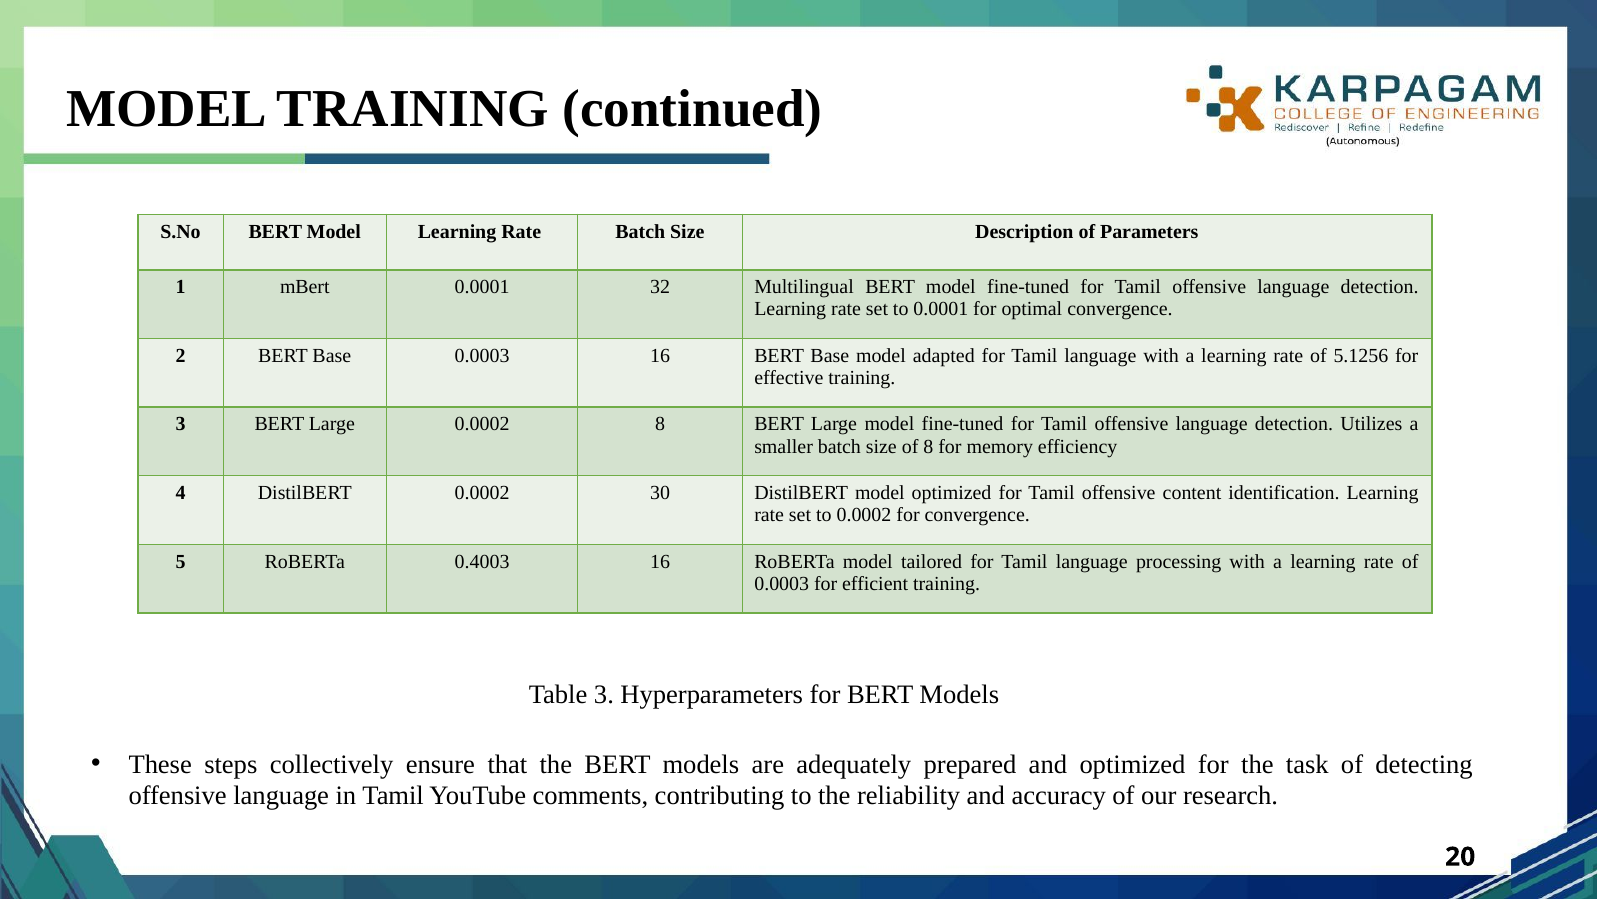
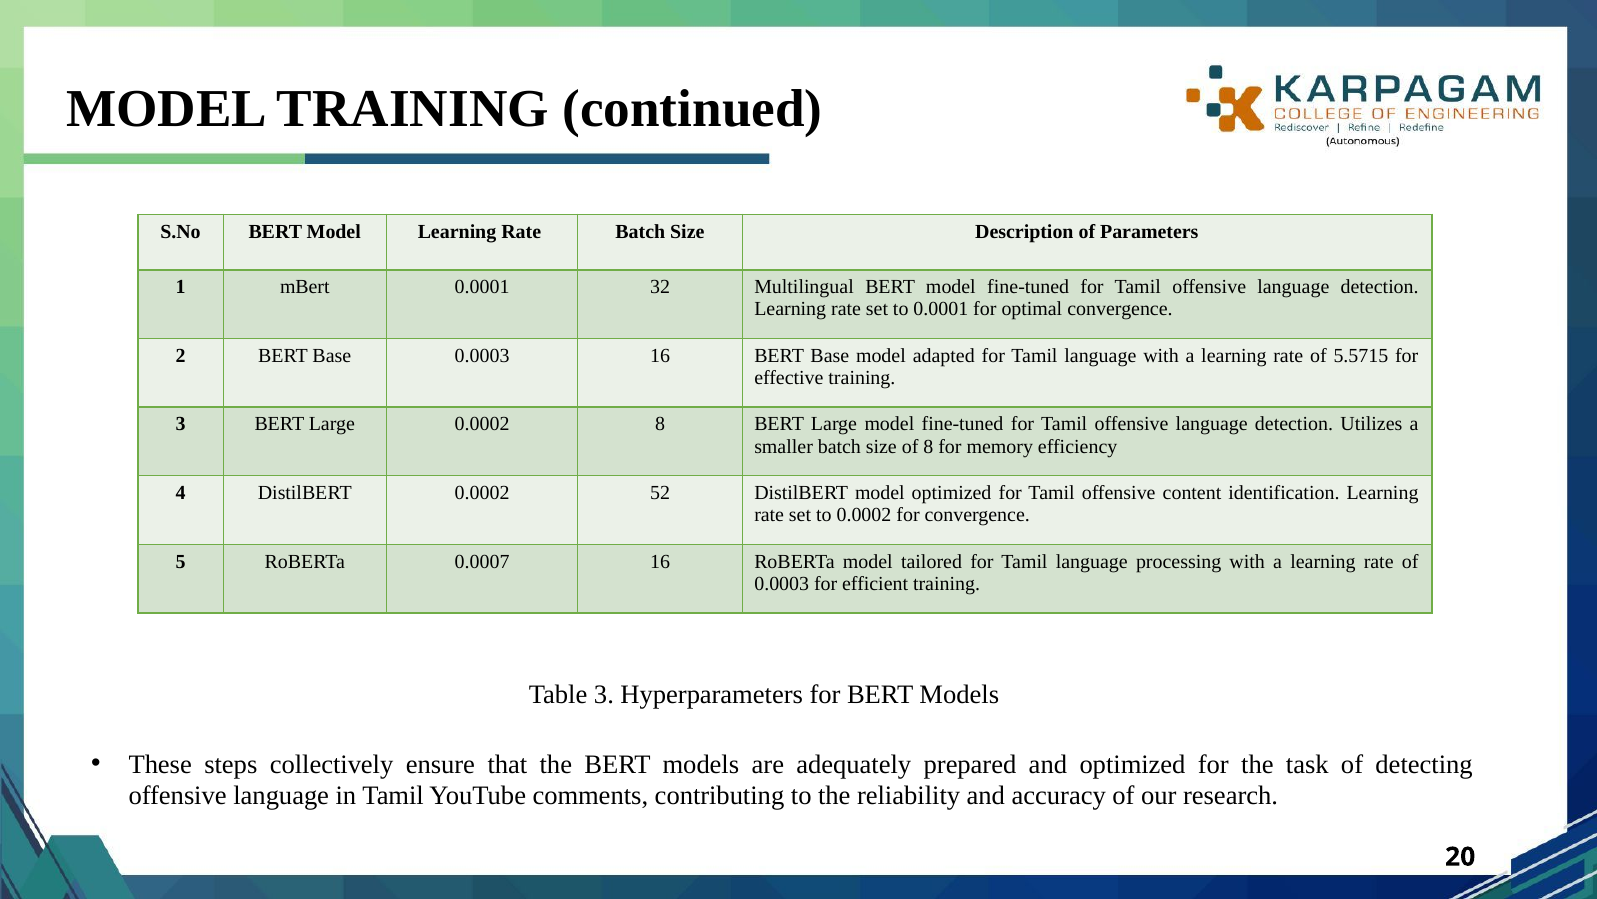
5.1256: 5.1256 -> 5.5715 (1361, 356)
30: 30 -> 52 (660, 493)
0.4003: 0.4003 -> 0.0007 (482, 561)
